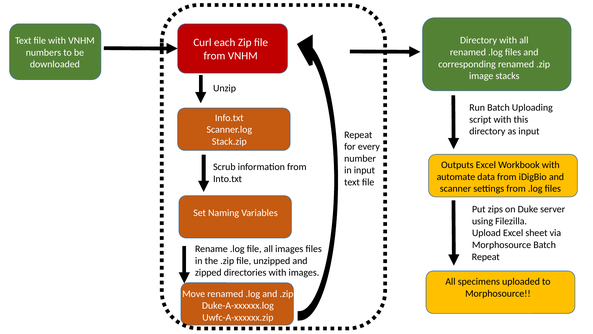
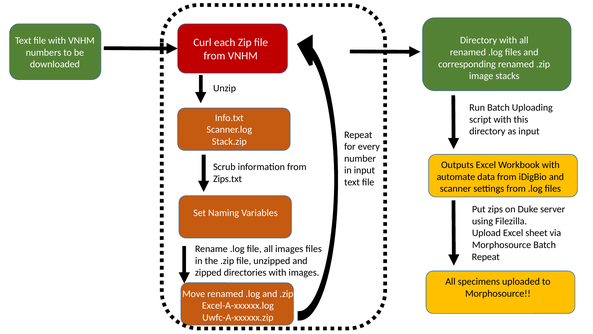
Into.txt: Into.txt -> Zips.txt (228, 179)
Duke-A-xxxxxx.log: Duke-A-xxxxxx.log -> Excel-A-xxxxxx.log (238, 305)
